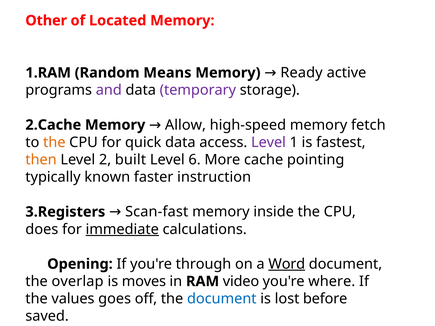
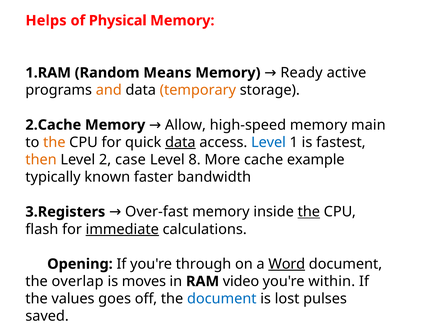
Other: Other -> Helps (46, 21)
Located: Located -> Physical (118, 21)
and colour: purple -> orange (109, 90)
temporary colour: purple -> orange (198, 90)
fetch: fetch -> main (368, 125)
data underline: none -> present (180, 142)
Level colour: purple -> blue (268, 142)
built: built -> case (130, 160)
6: 6 -> 8 (195, 160)
pointing: pointing -> example (316, 160)
instruction: instruction -> bandwidth (214, 177)
Scan-fast: Scan-fast -> Over-fast (157, 212)
the underline: none -> present (309, 212)
does: does -> flash (42, 229)
where: where -> within (332, 282)
before: before -> pulses (325, 299)
